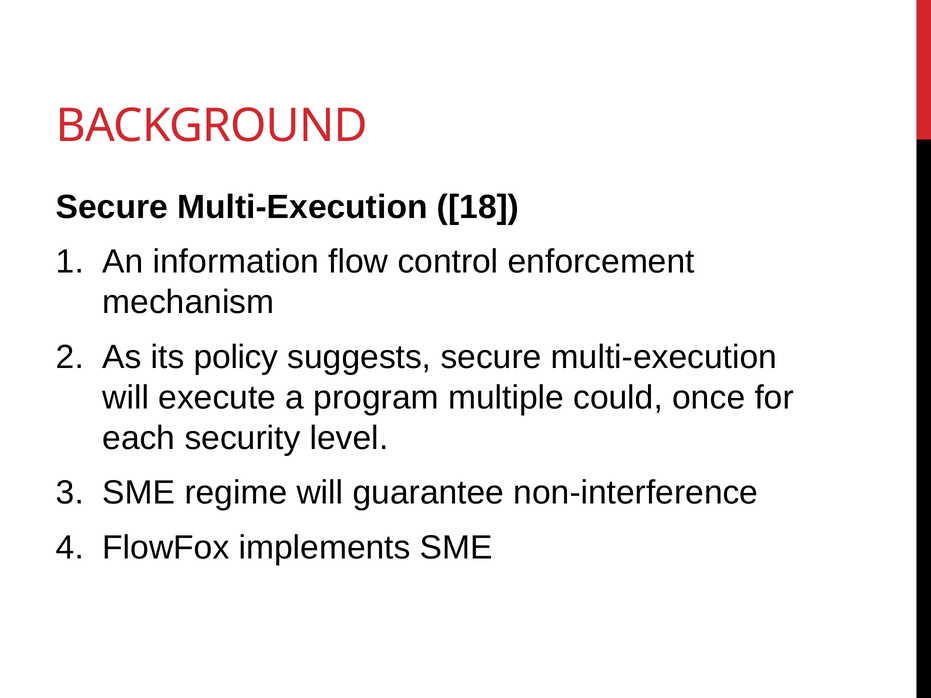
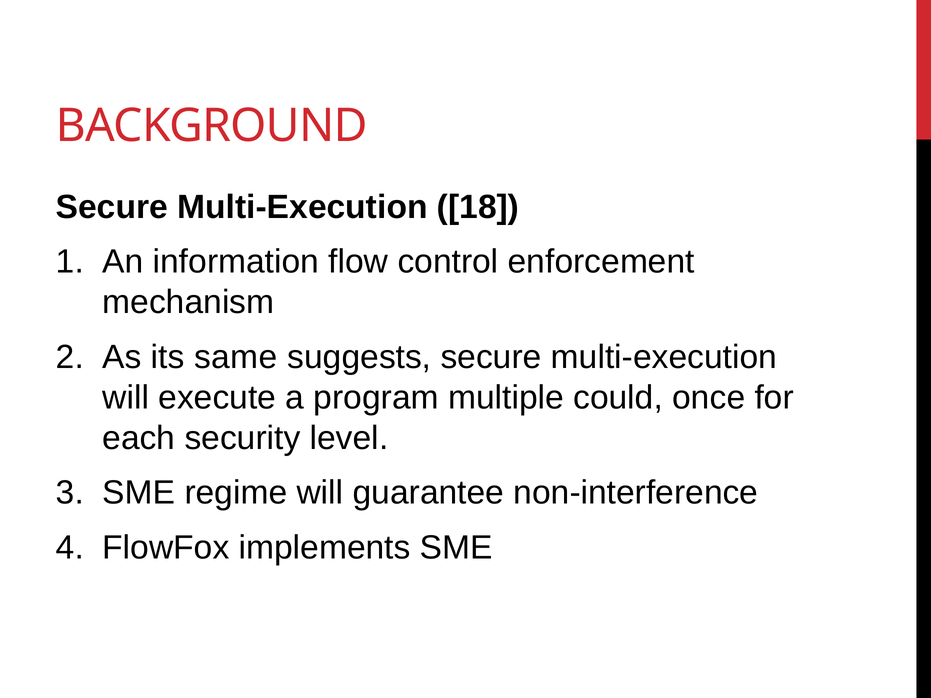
policy: policy -> same (236, 357)
